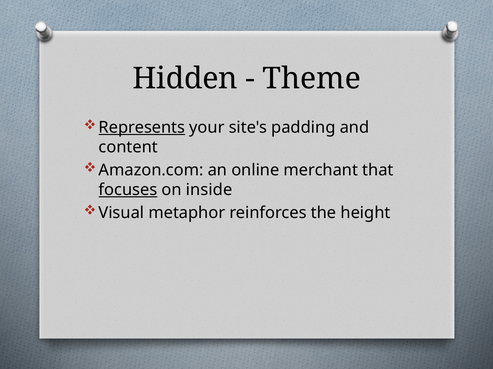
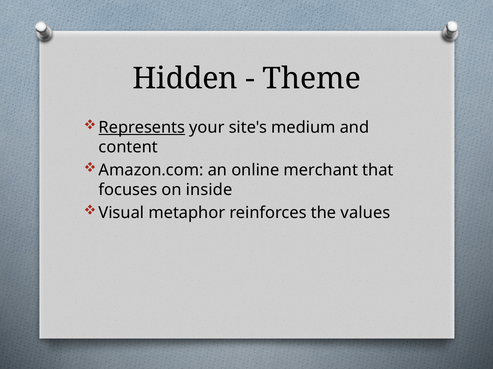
padding: padding -> medium (303, 128)
focuses underline: present -> none (128, 190)
height: height -> values (365, 213)
